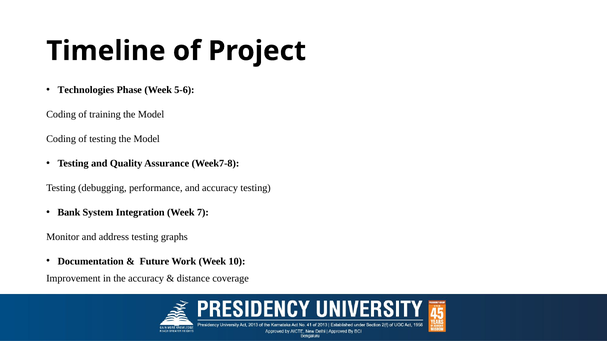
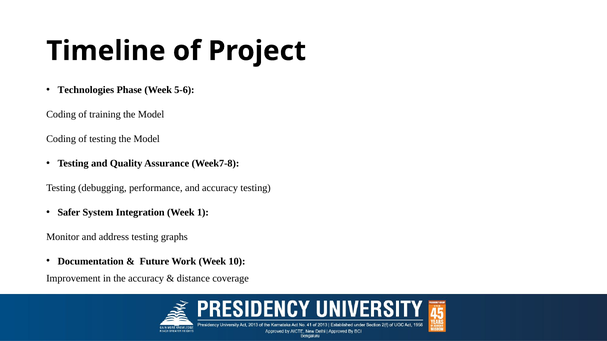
Bank: Bank -> Safer (69, 213)
7: 7 -> 1 (203, 213)
